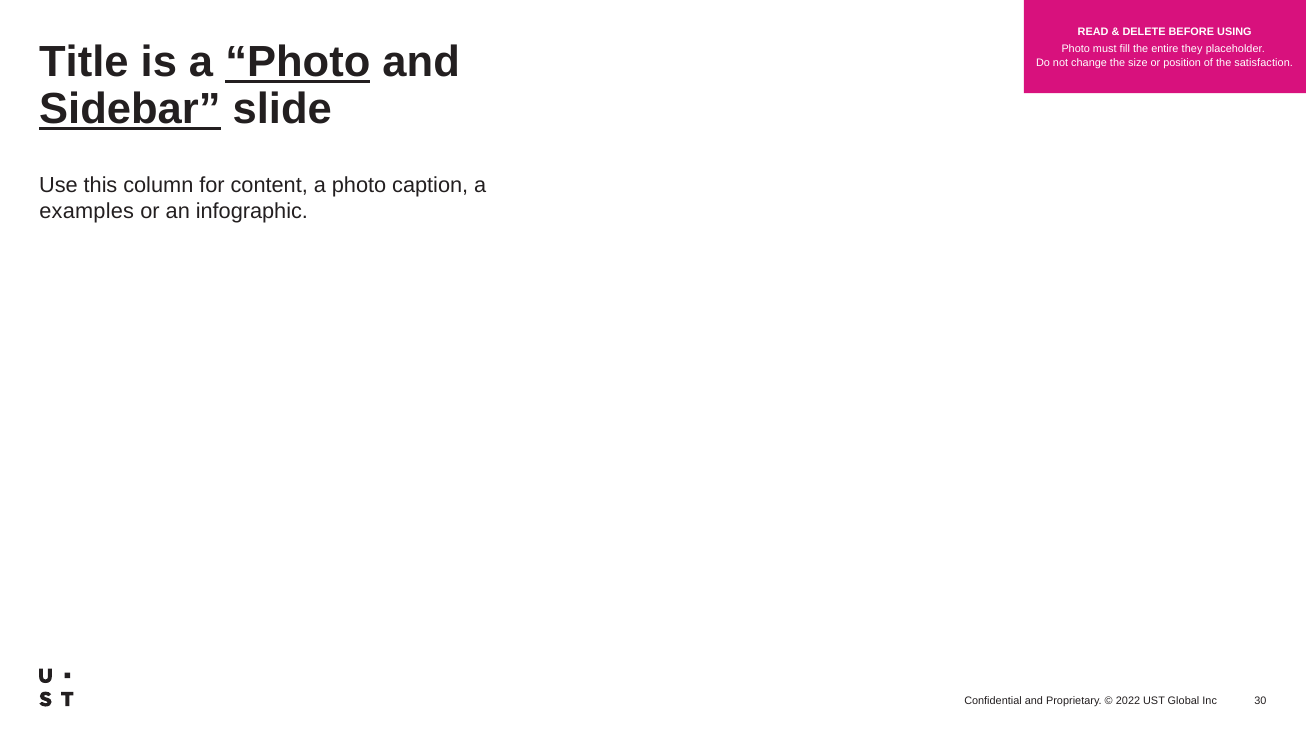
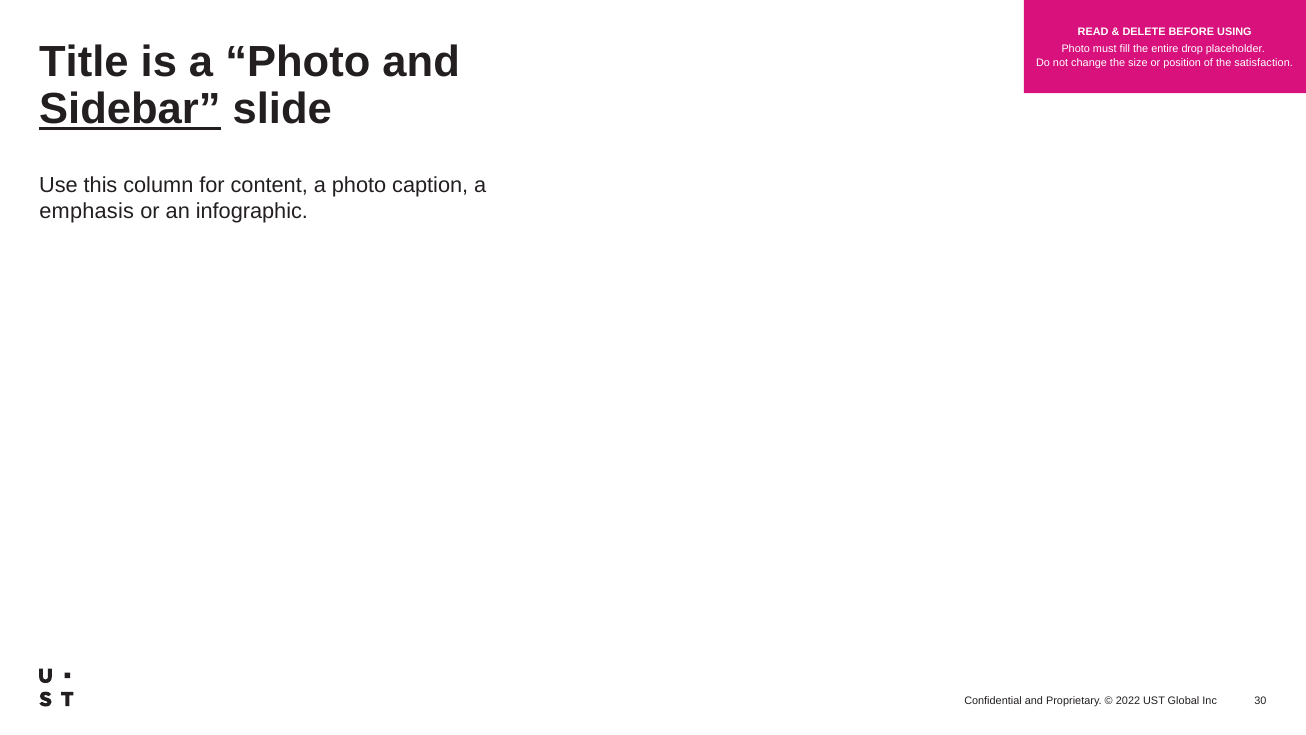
Photo underline: present -> none (298, 62)
they: they -> drop (1192, 49)
examples: examples -> emphasis (87, 211)
